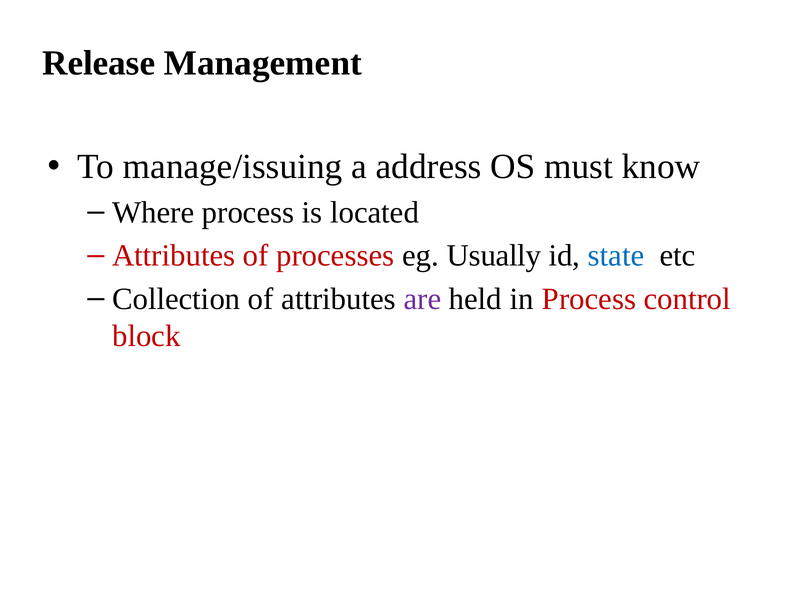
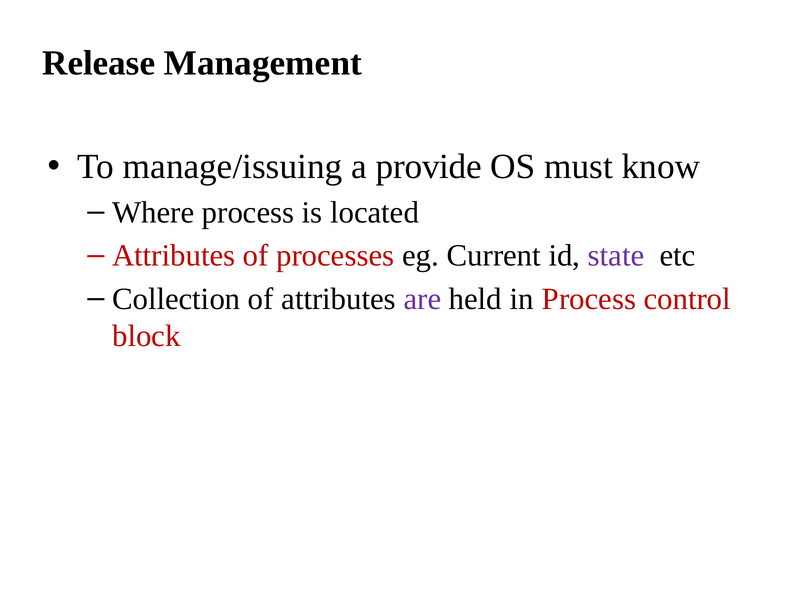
address: address -> provide (429, 167)
Usually: Usually -> Current (494, 255)
state colour: blue -> purple (616, 255)
